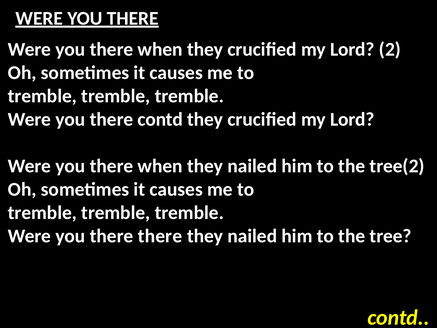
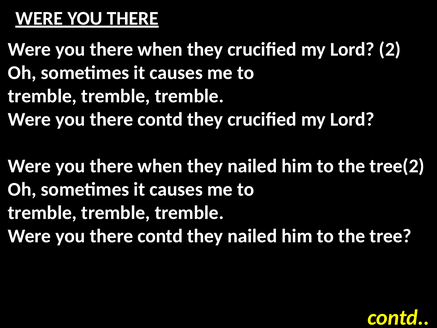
there: there -> contd (160, 236)
